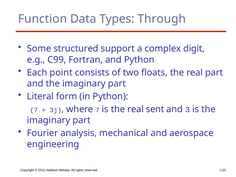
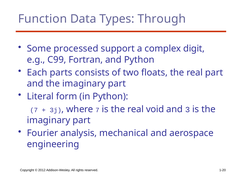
structured: structured -> processed (76, 49)
point: point -> parts (61, 73)
sent: sent -> void (155, 109)
